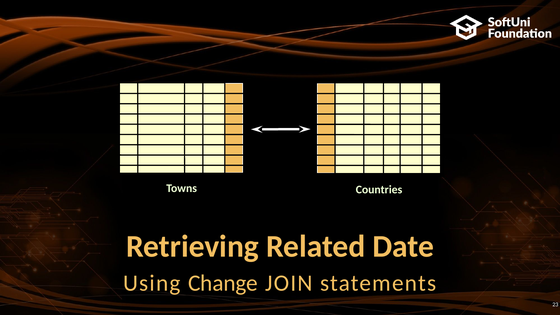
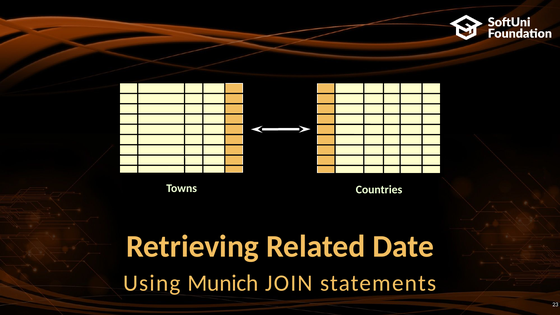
Change: Change -> Munich (223, 283)
